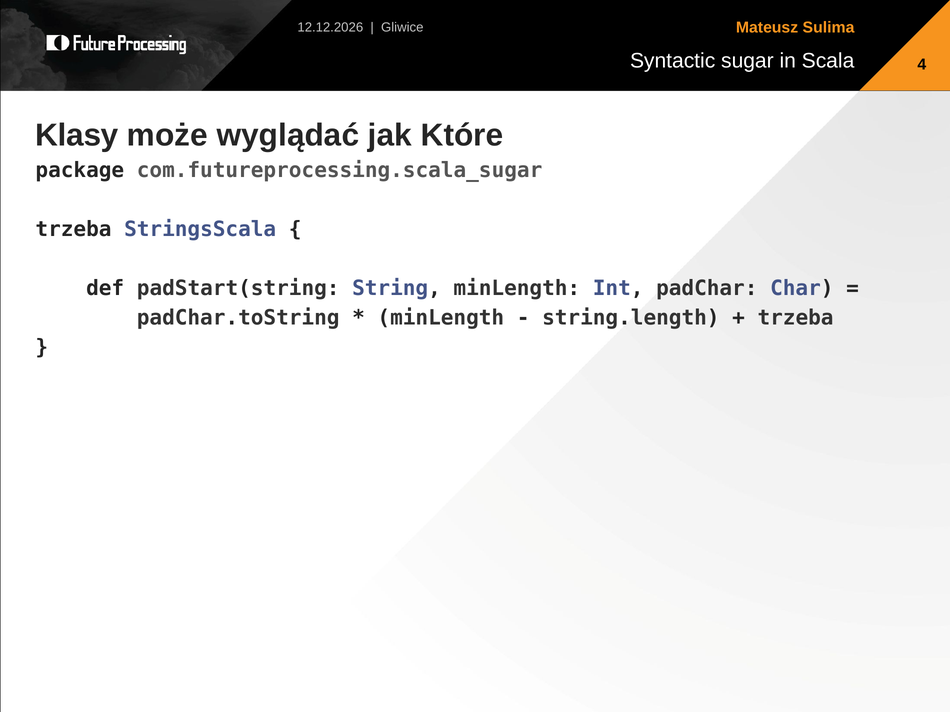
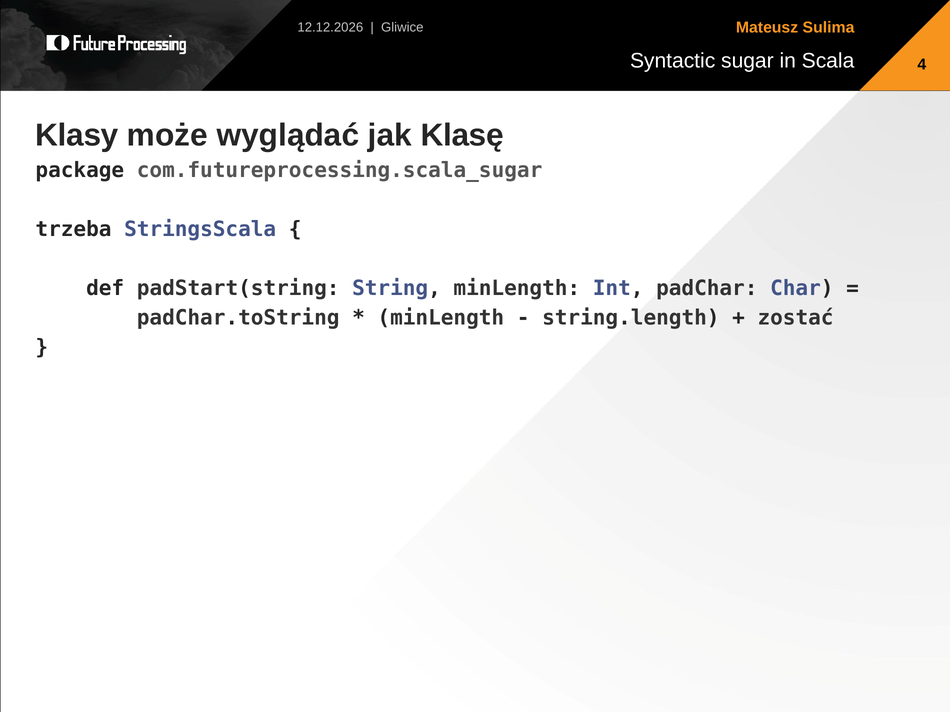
Które: Które -> Klasę (462, 135)
trzeba: trzeba -> zostać (796, 318)
